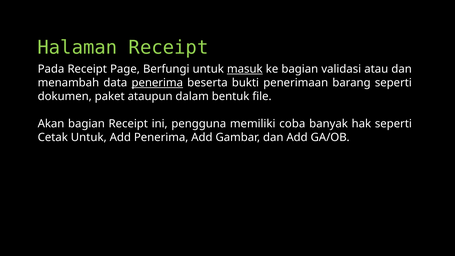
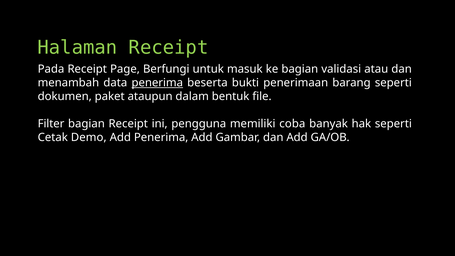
masuk underline: present -> none (245, 69)
Akan: Akan -> Filter (51, 124)
Cetak Untuk: Untuk -> Demo (89, 137)
